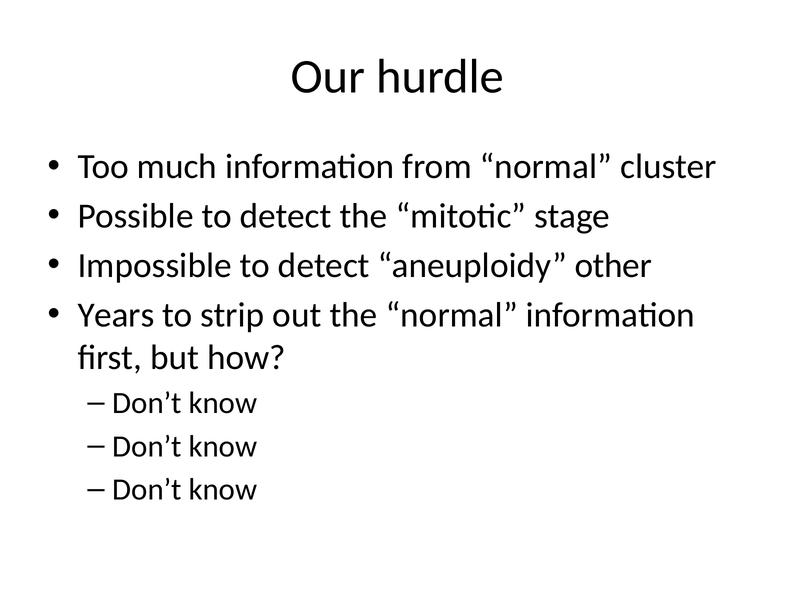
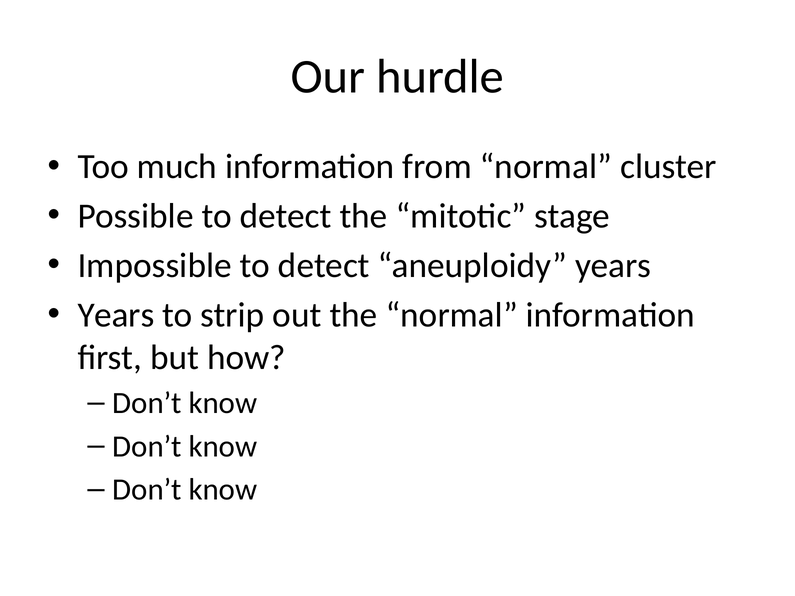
aneuploidy other: other -> years (613, 266)
